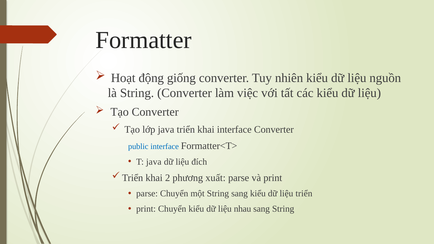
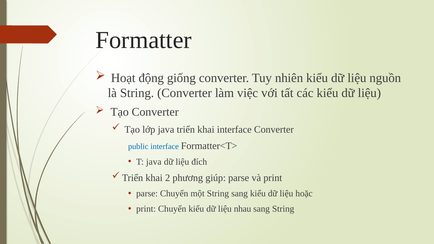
xuất: xuất -> giúp (216, 178)
liệu triển: triển -> hoặc (304, 194)
